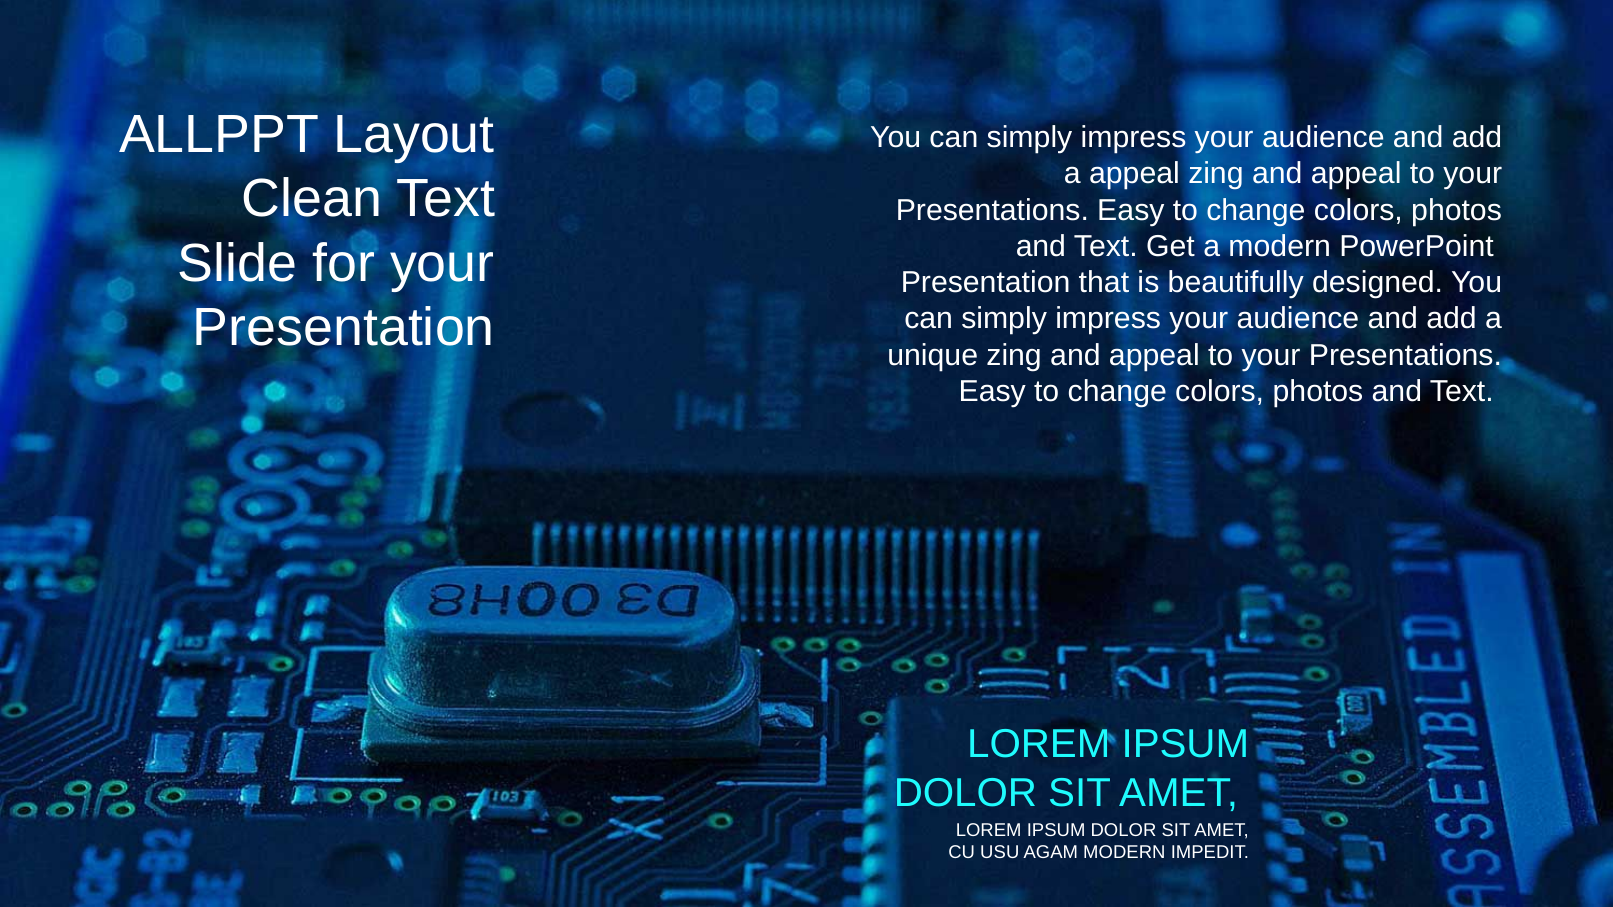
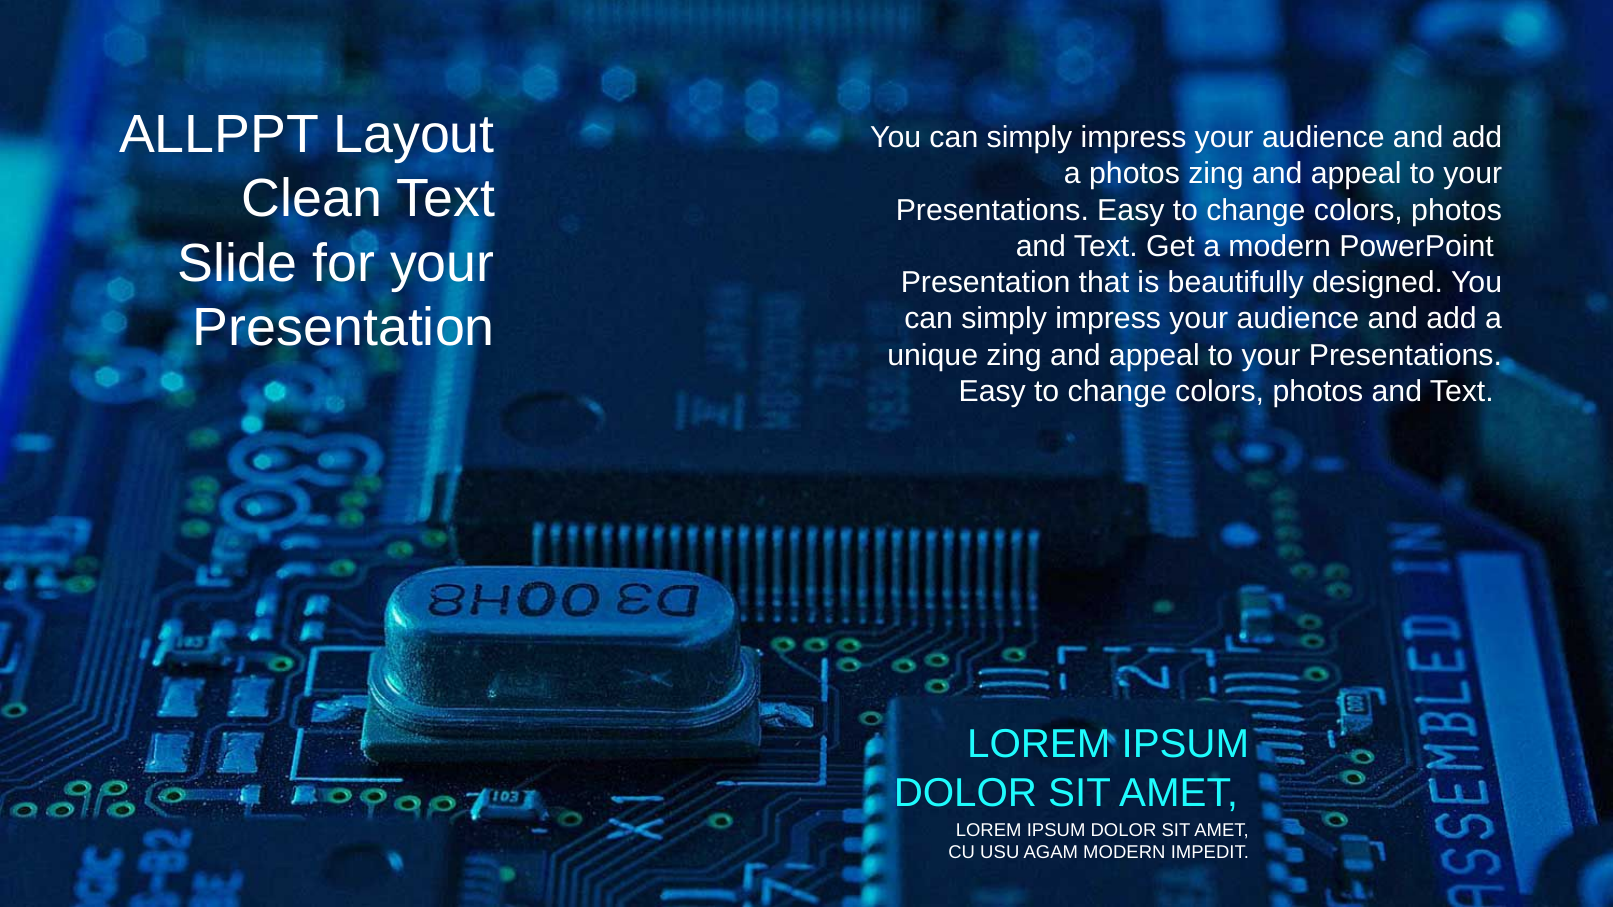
a appeal: appeal -> photos (1135, 174)
